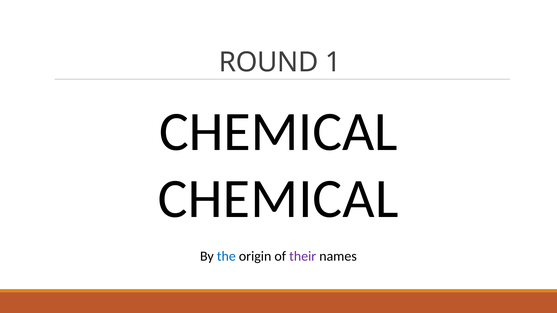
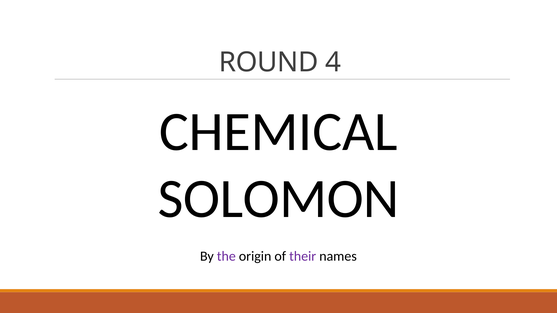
1: 1 -> 4 (333, 62)
CHEMICAL: CHEMICAL -> SOLOMON (279, 199)
the colour: blue -> purple (226, 257)
